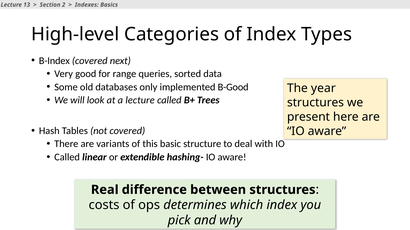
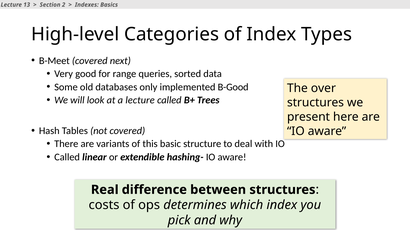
B-Index: B-Index -> B-Meet (54, 61)
year: year -> over (323, 88)
